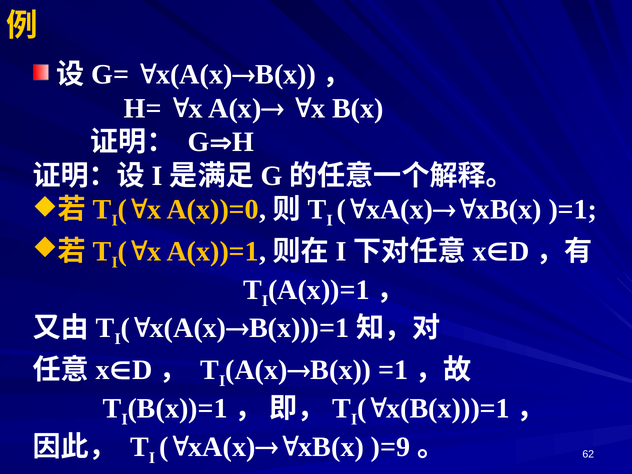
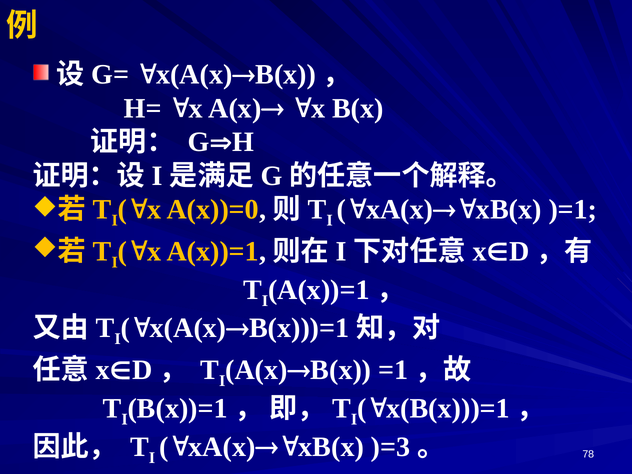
)=9: )=9 -> )=3 (391, 447)
62: 62 -> 78 (588, 454)
